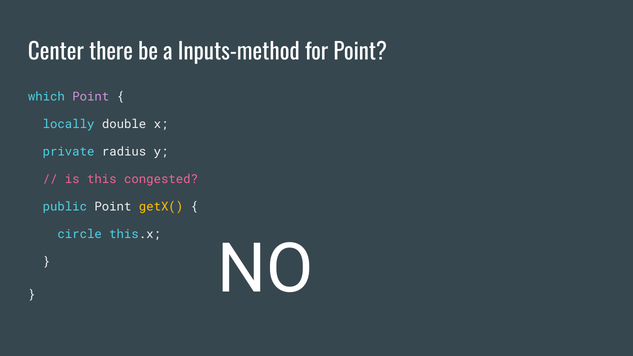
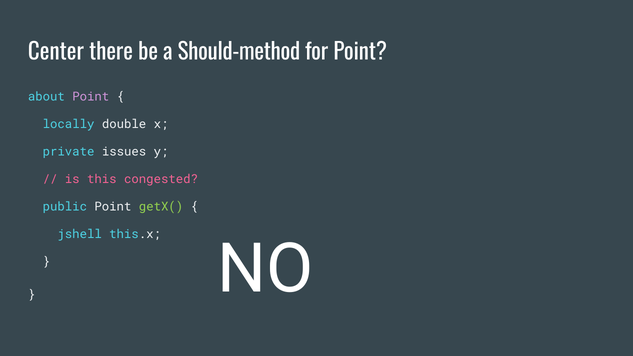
Inputs-method: Inputs-method -> Should-method (239, 52)
which: which -> about (46, 97)
radius: radius -> issues (124, 152)
getX( colour: yellow -> light green (161, 207)
circle: circle -> jshell (80, 234)
